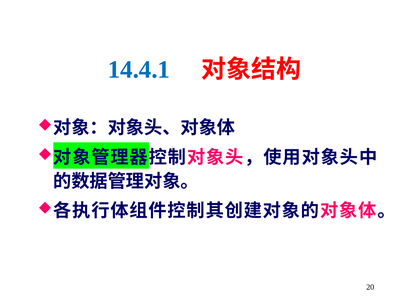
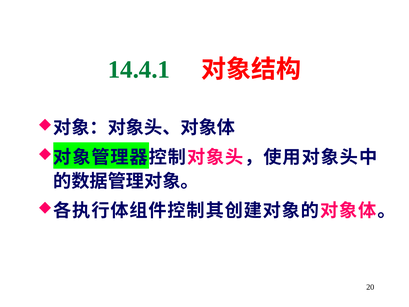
14.4.1 colour: blue -> green (139, 70)
